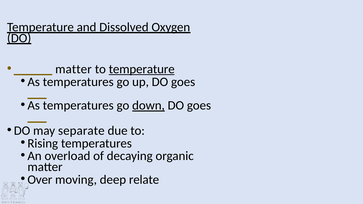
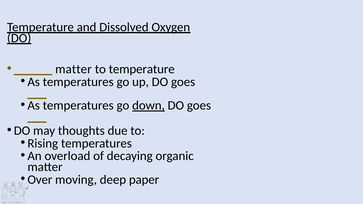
temperature underline: present -> none (142, 69)
separate: separate -> thoughts (81, 131)
relate: relate -> paper (144, 180)
